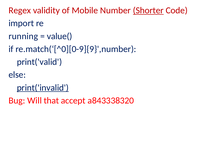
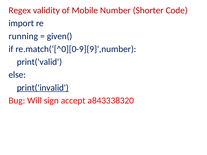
Shorter underline: present -> none (148, 10)
value(: value( -> given( (60, 36)
that: that -> sign (51, 101)
